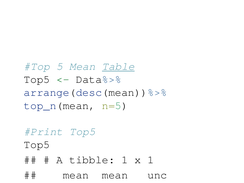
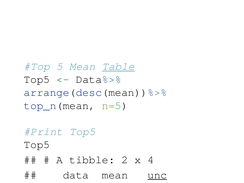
tibble 1: 1 -> 2 (125, 160)
x 1: 1 -> 4 (151, 160)
mean: mean -> data (76, 175)
unc underline: none -> present (157, 175)
